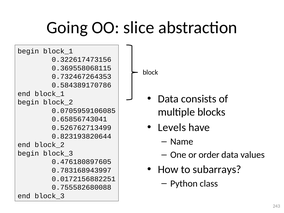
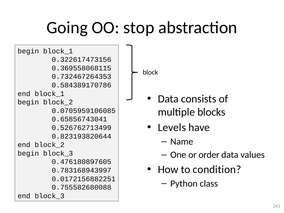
slice: slice -> stop (139, 27)
subarrays: subarrays -> condition (217, 169)
